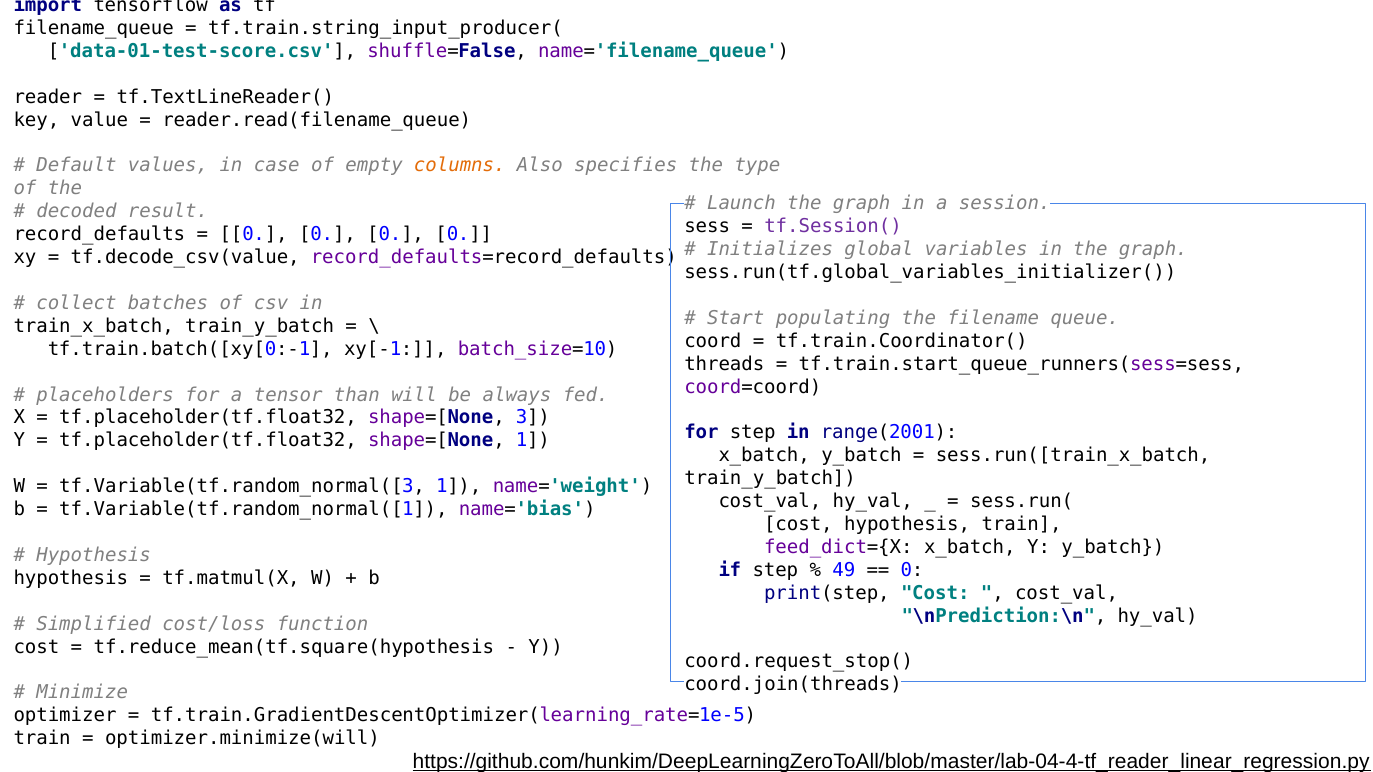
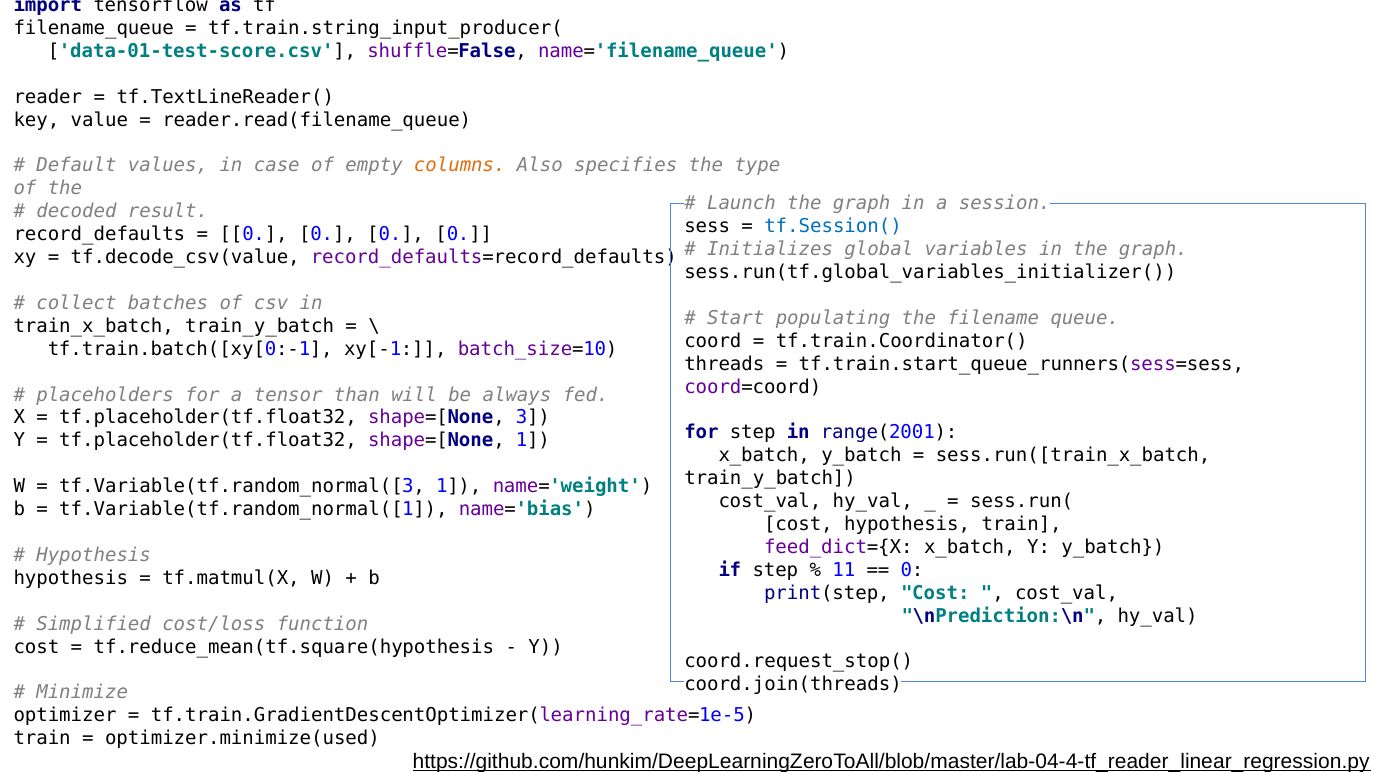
tf.Session( colour: purple -> blue (833, 226)
49: 49 -> 11 (844, 570)
optimizer.minimize(will: optimizer.minimize(will -> optimizer.minimize(used (242, 739)
